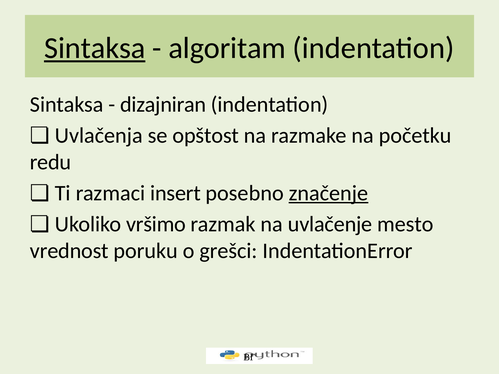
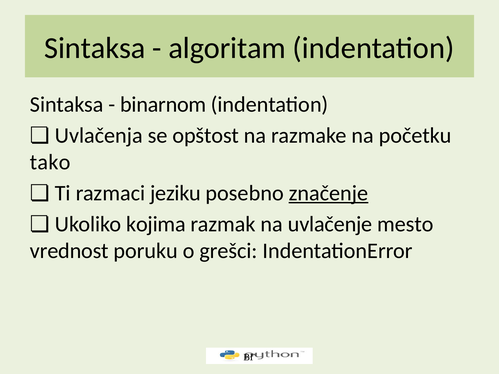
Sintaksa underline: present -> none (95, 48)
dizajniran: dizajniran -> binarnom (163, 105)
redu: redu -> tako (50, 162)
insert: insert -> jeziku (176, 193)
vršimo: vršimo -> kojima (156, 224)
